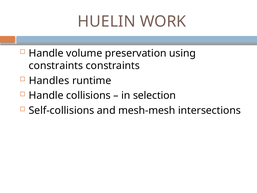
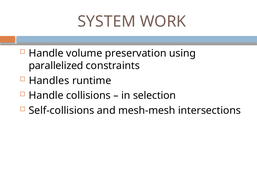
HUELIN: HUELIN -> SYSTEM (107, 21)
constraints: constraints -> parallelized (56, 66)
